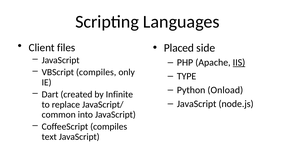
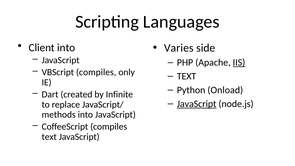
Client files: files -> into (66, 48)
Placed: Placed -> Varies (179, 48)
TYPE: TYPE -> TEXT (187, 76)
JavaScript underline: none -> present (197, 104)
common: common -> methods (59, 115)
